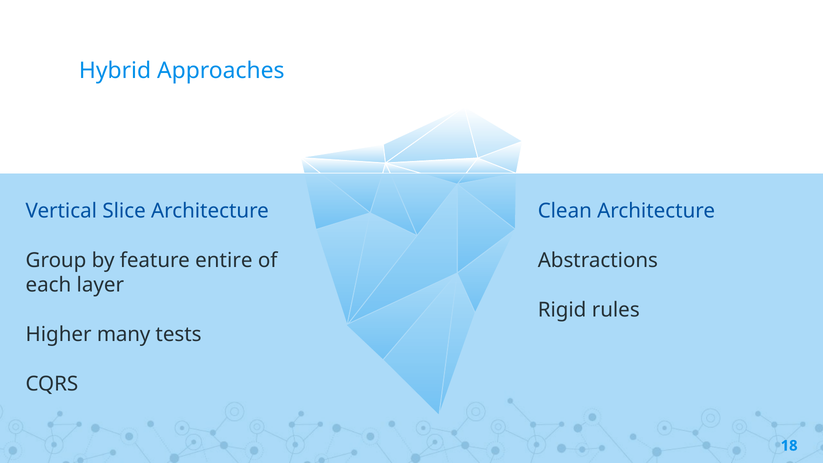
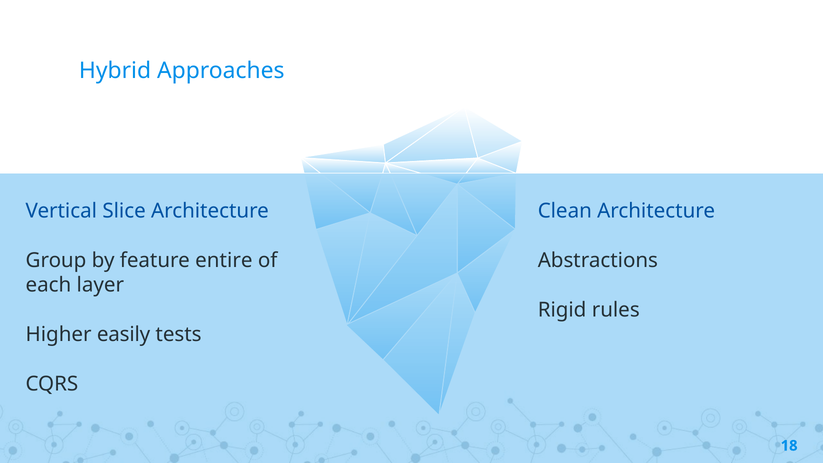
many: many -> easily (124, 334)
